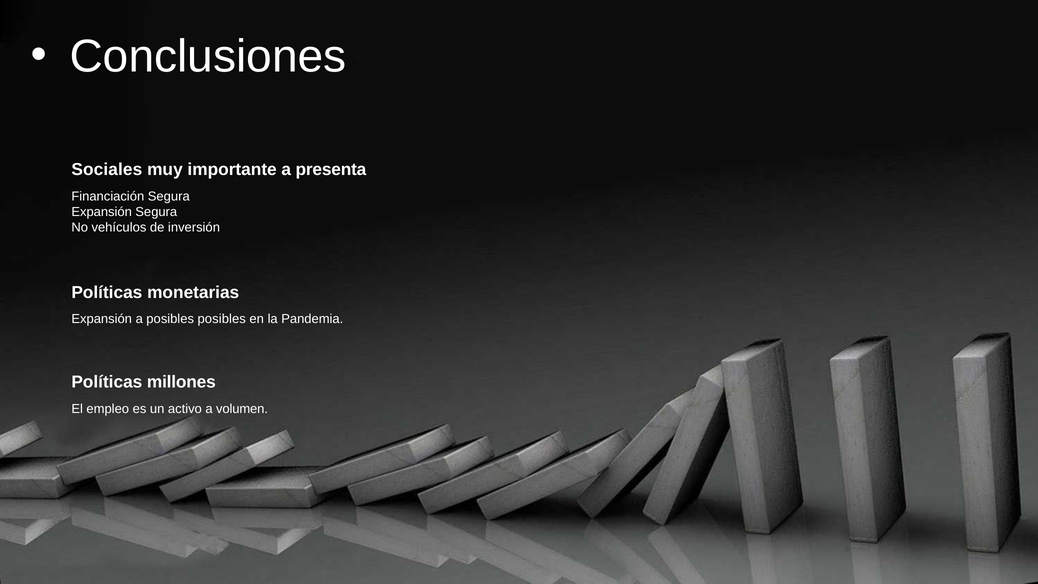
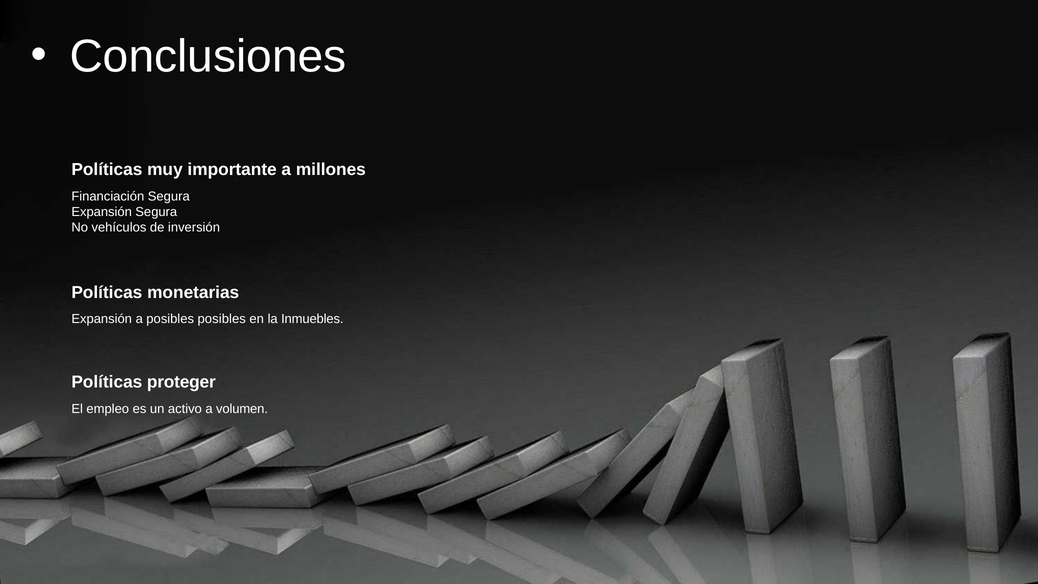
Sociales: Sociales -> Políticas (107, 170)
presenta: presenta -> millones (331, 170)
Pandemia: Pandemia -> Inmuebles (312, 319)
millones: millones -> proteger (181, 382)
